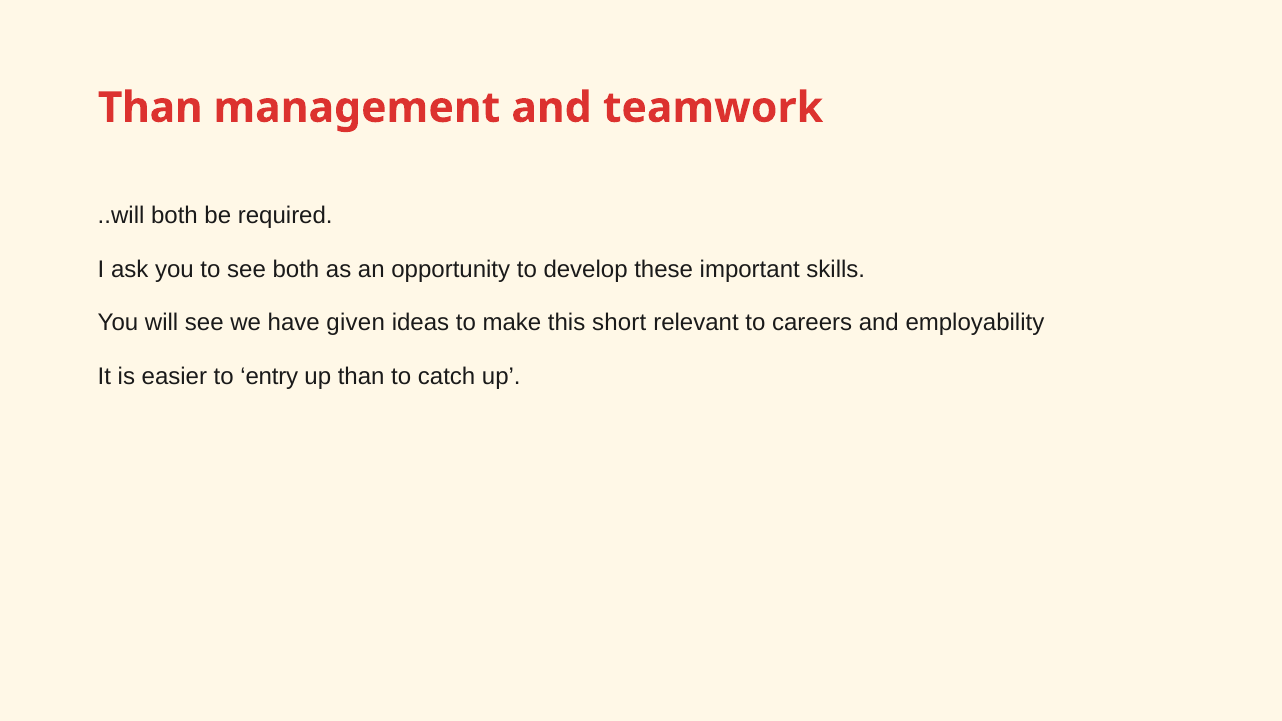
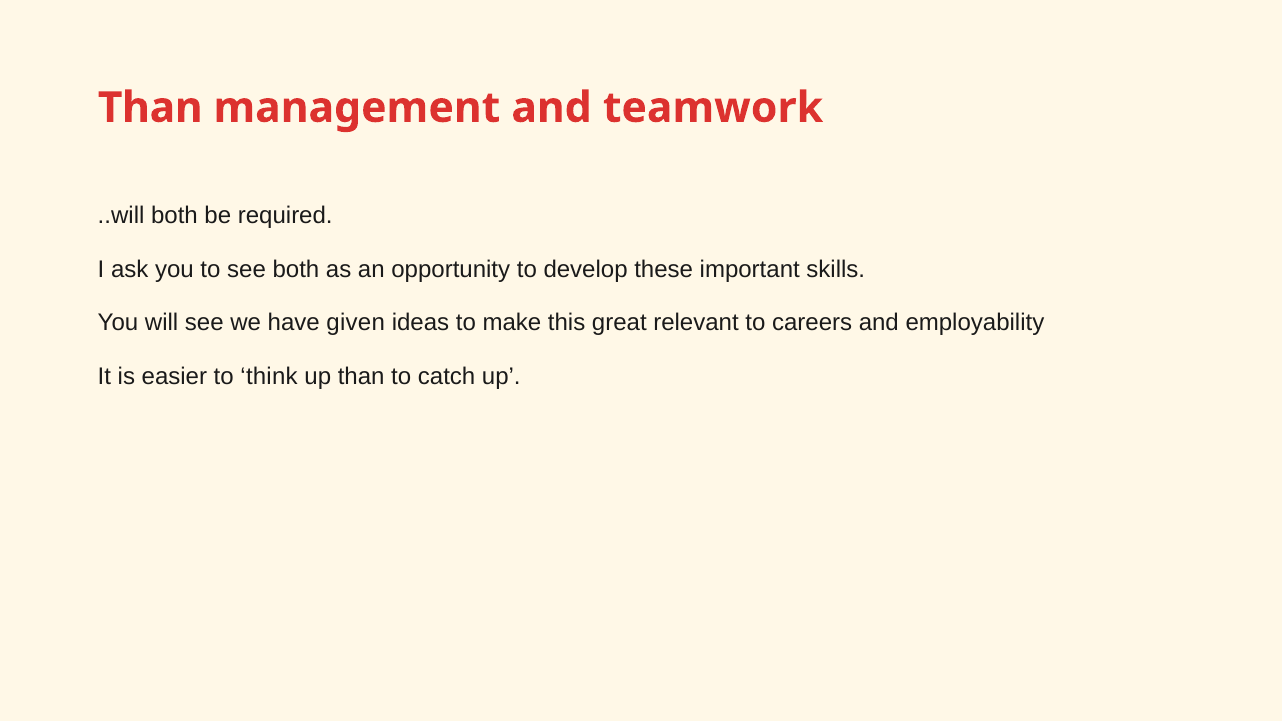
short: short -> great (619, 323)
entry: entry -> think (269, 376)
